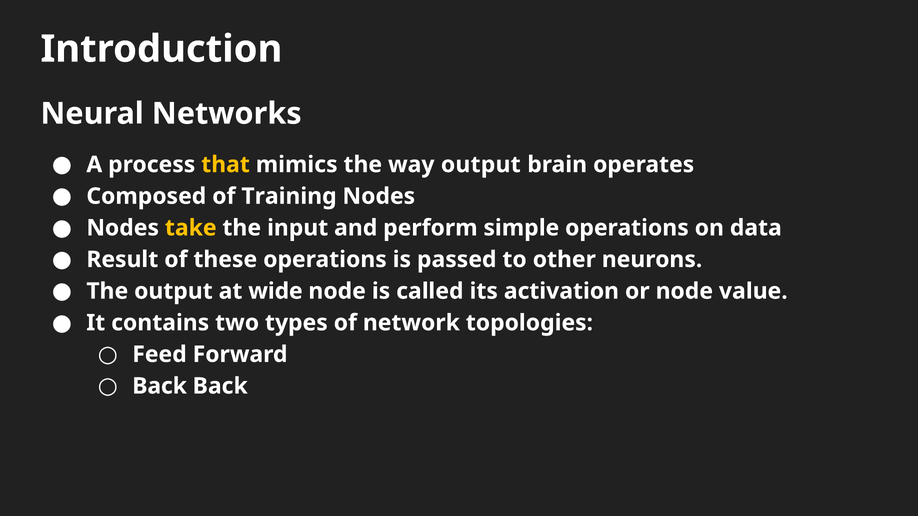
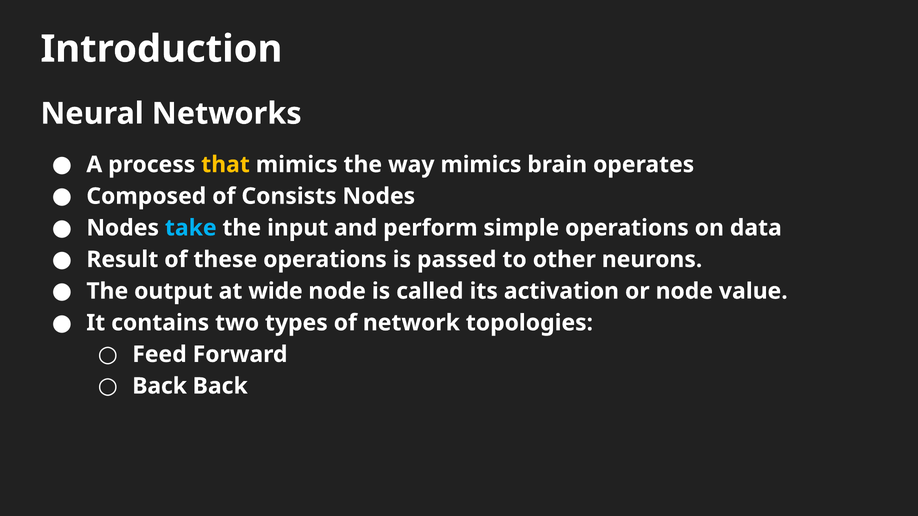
way output: output -> mimics (481, 165)
Training: Training -> Consists (289, 196)
take colour: yellow -> light blue (191, 228)
